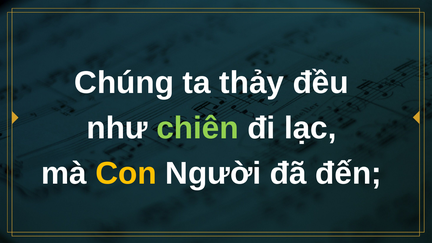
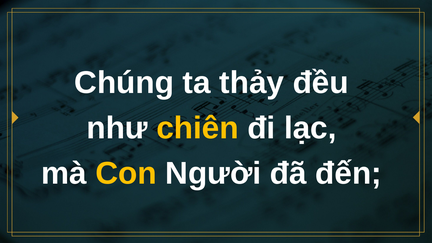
chiên colour: light green -> yellow (198, 128)
